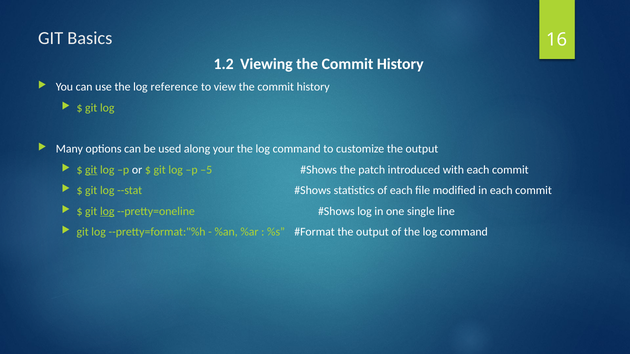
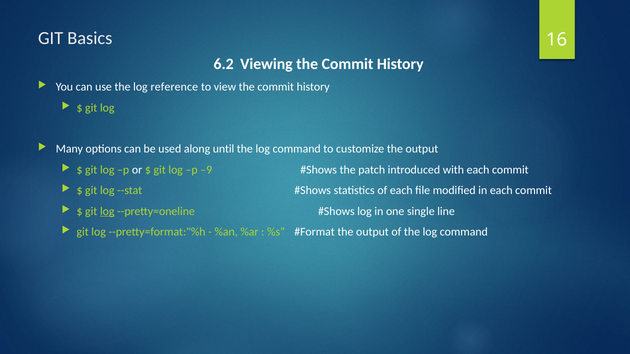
1.2: 1.2 -> 6.2 (224, 64)
your: your -> until (224, 149)
git underline: present -> none (91, 170)
–5: –5 -> –9 (206, 170)
